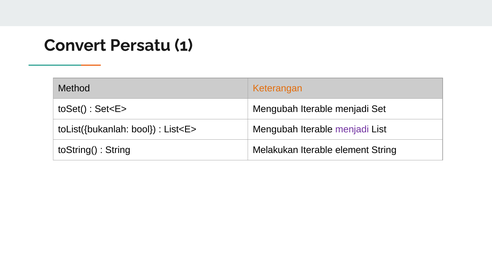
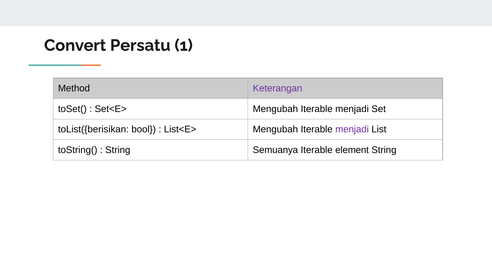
Keterangan colour: orange -> purple (278, 89)
toList({bukanlah: toList({bukanlah -> toList({berisikan (93, 130)
Melakukan: Melakukan -> Semuanya (275, 150)
